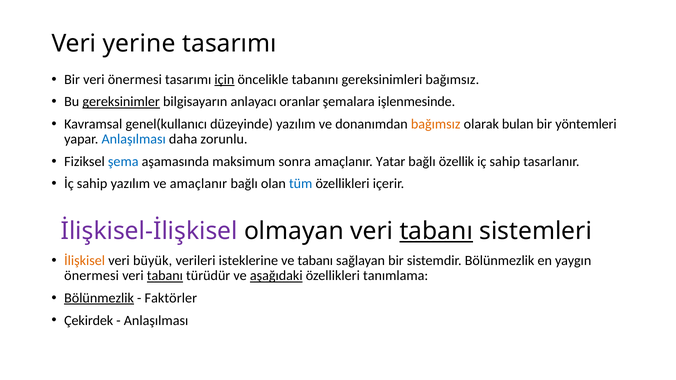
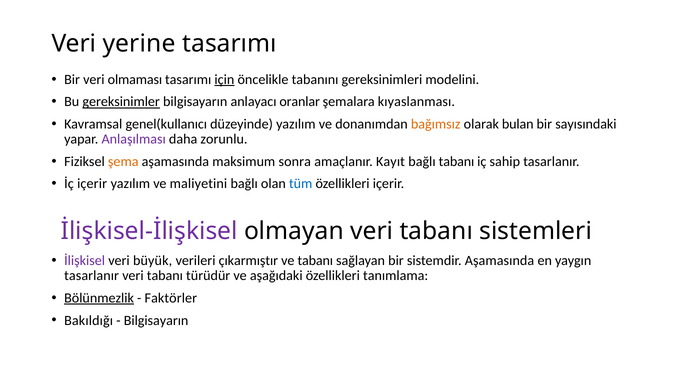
veri önermesi: önermesi -> olmaması (135, 80)
gereksinimleri bağımsız: bağımsız -> modelini (452, 80)
işlenmesinde: işlenmesinde -> kıyaslanması (416, 102)
yöntemleri: yöntemleri -> sayısındaki (586, 124)
Anlaşılması colour: blue -> purple (134, 139)
şema colour: blue -> orange (123, 162)
Yatar: Yatar -> Kayıt (390, 162)
bağlı özellik: özellik -> tabanı (456, 162)
İç sahip: sahip -> içerir (92, 184)
ve amaçlanır: amaçlanır -> maliyetini (198, 184)
tabanı underline: present -> none (436, 231)
İlişkisel colour: orange -> purple (85, 261)
isteklerine: isteklerine -> çıkarmıştır (248, 261)
sistemdir Bölünmezlik: Bölünmezlik -> Aşamasında (500, 261)
önermesi: önermesi -> tasarlanır (92, 276)
tabanı underline: present -> none (165, 276)
aşağıdaki underline: present -> none (276, 276)
Çekirdek: Çekirdek -> Bakıldığı (89, 321)
Anlaşılması: Anlaşılması -> Bilgisayarın (156, 321)
